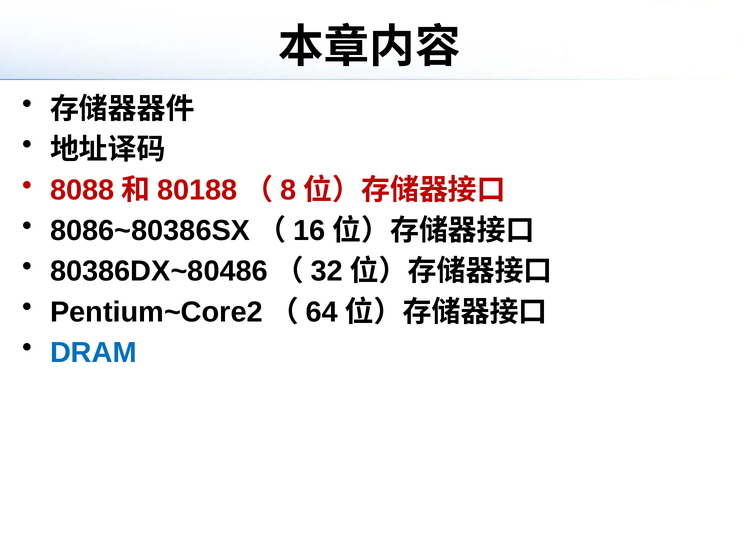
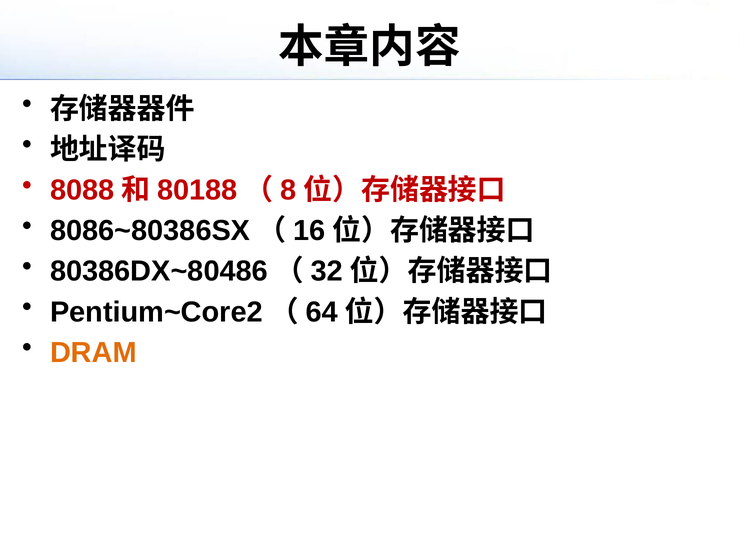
DRAM colour: blue -> orange (93, 352)
